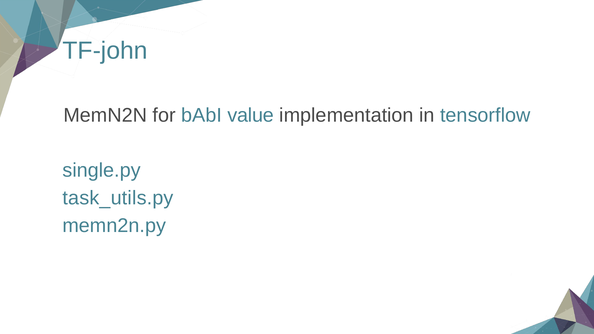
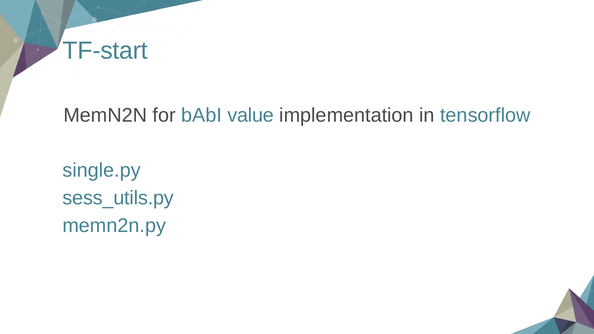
TF-john: TF-john -> TF-start (105, 51)
task_utils.py: task_utils.py -> sess_utils.py (118, 198)
